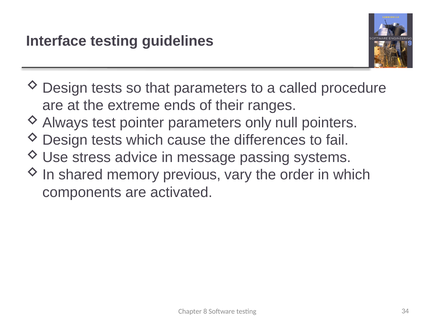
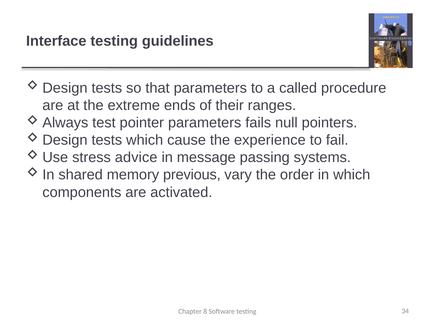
only: only -> fails (258, 123)
differences: differences -> experience (270, 140)
